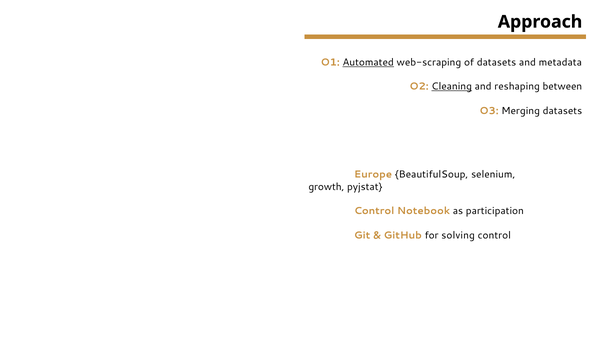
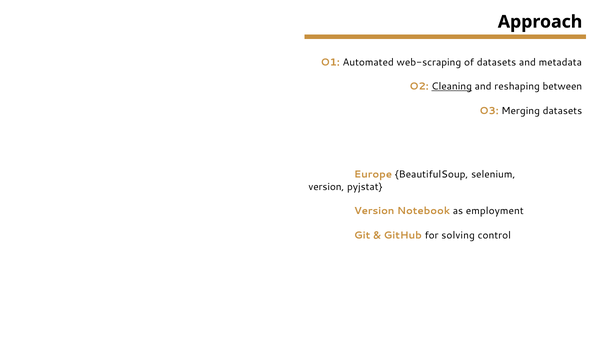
Automated underline: present -> none (368, 62)
growth: growth -> version (326, 187)
Control: Control -> Version (374, 211)
participation: participation -> employment (495, 211)
